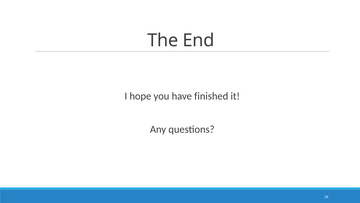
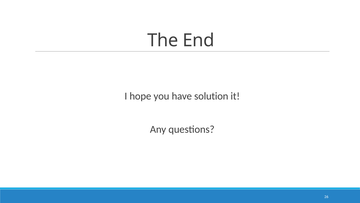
finished: finished -> solution (211, 96)
